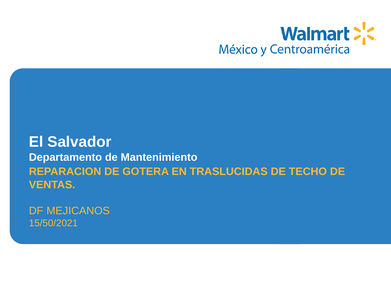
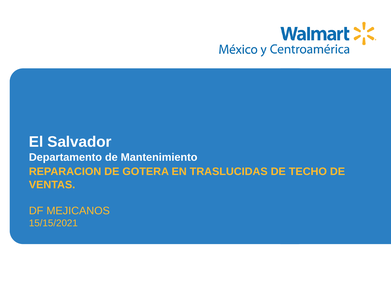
15/50/2021: 15/50/2021 -> 15/15/2021 (53, 223)
